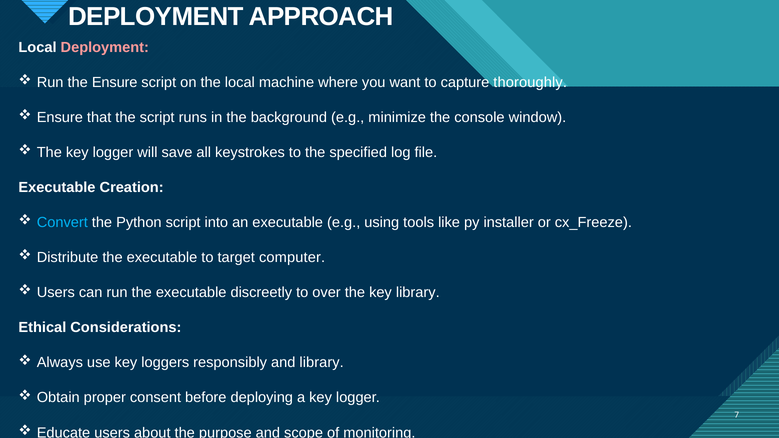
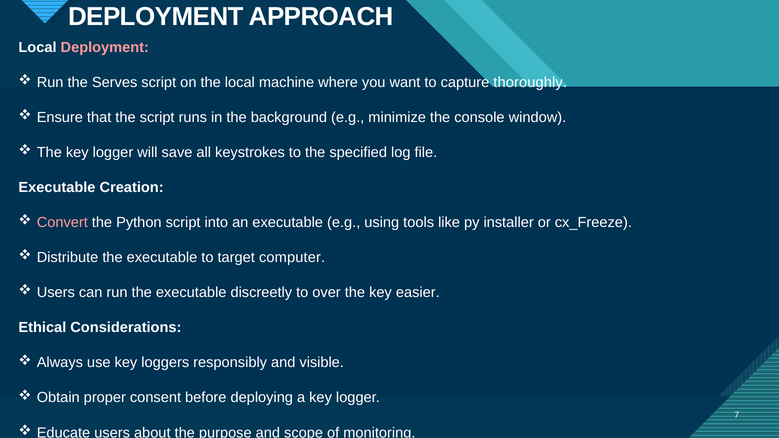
the Ensure: Ensure -> Serves (115, 82)
Convert colour: light blue -> pink (62, 223)
key library: library -> easier (418, 293)
and library: library -> visible (322, 363)
